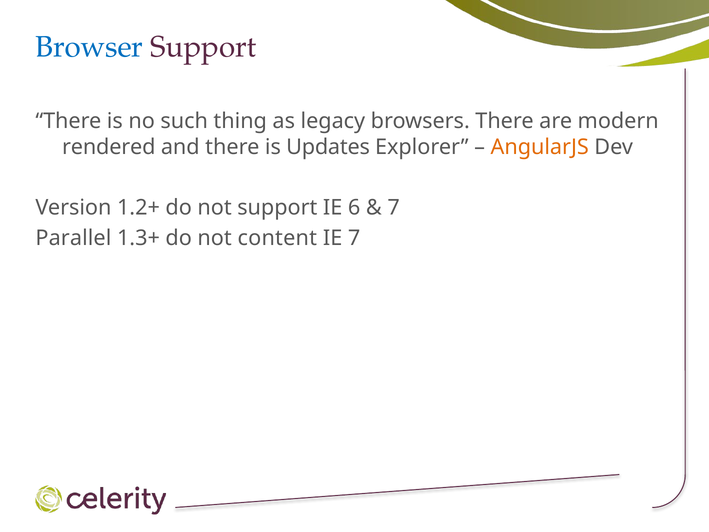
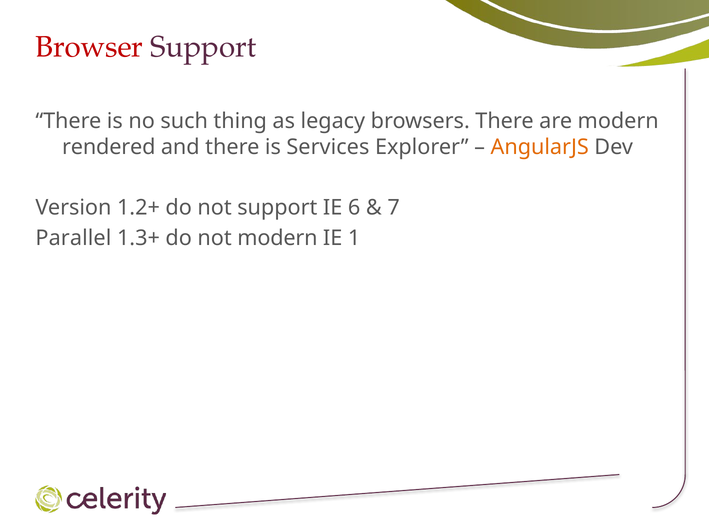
Browser colour: blue -> red (89, 47)
Updates: Updates -> Services (328, 147)
not content: content -> modern (277, 238)
IE 7: 7 -> 1 (354, 238)
